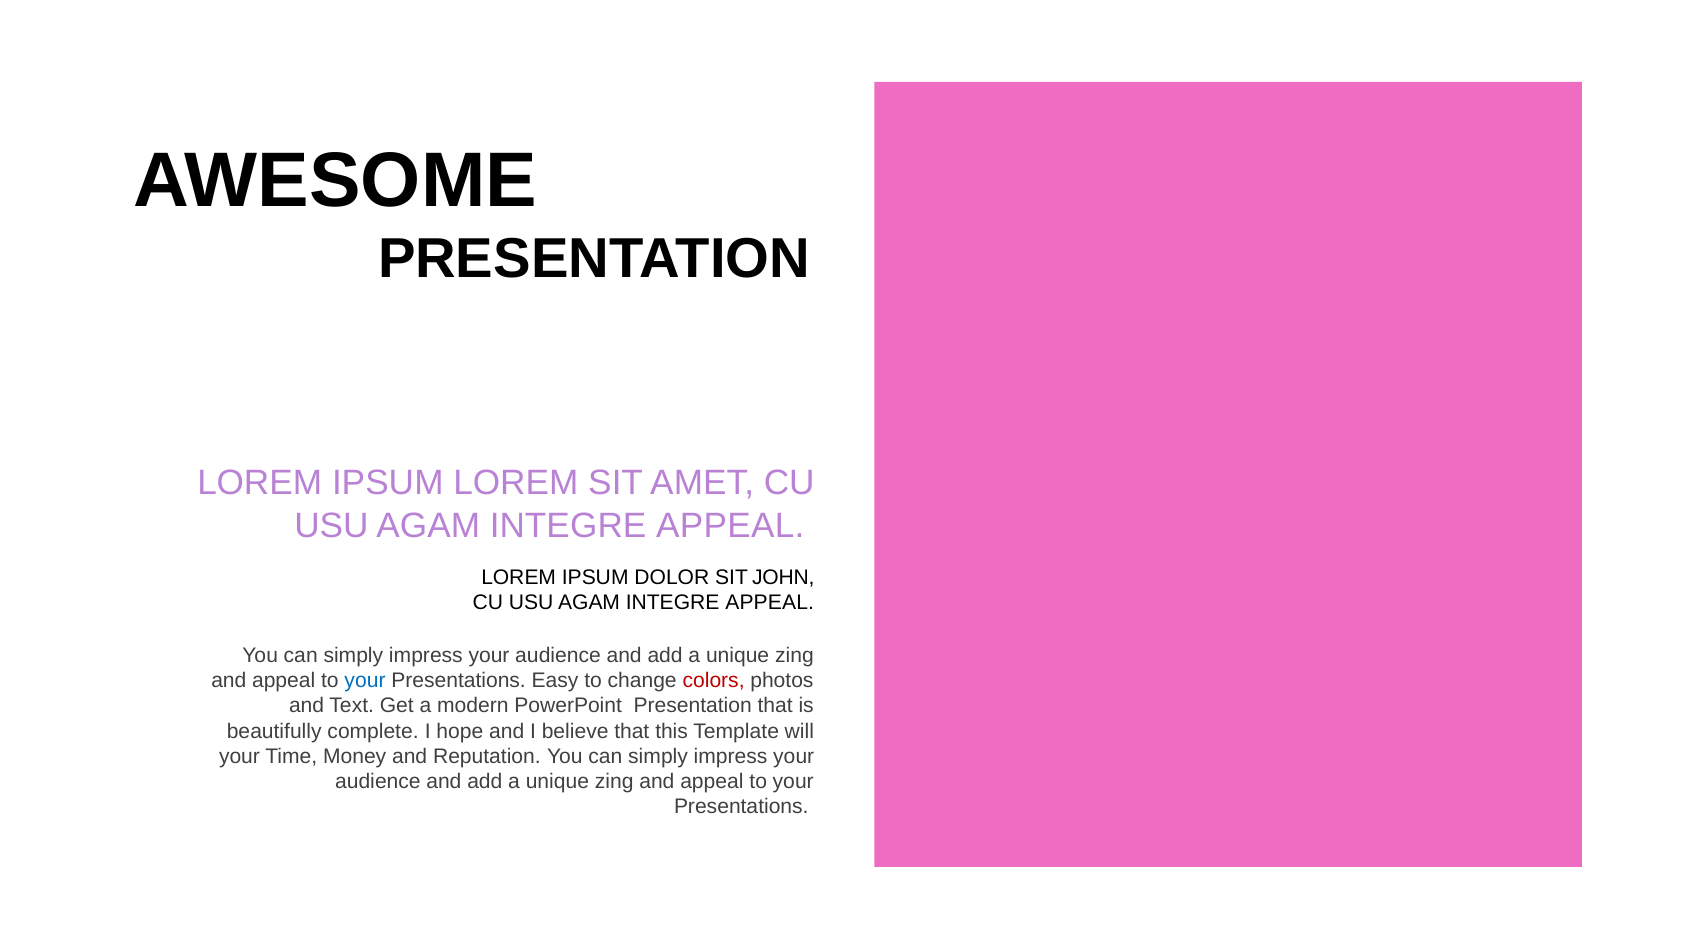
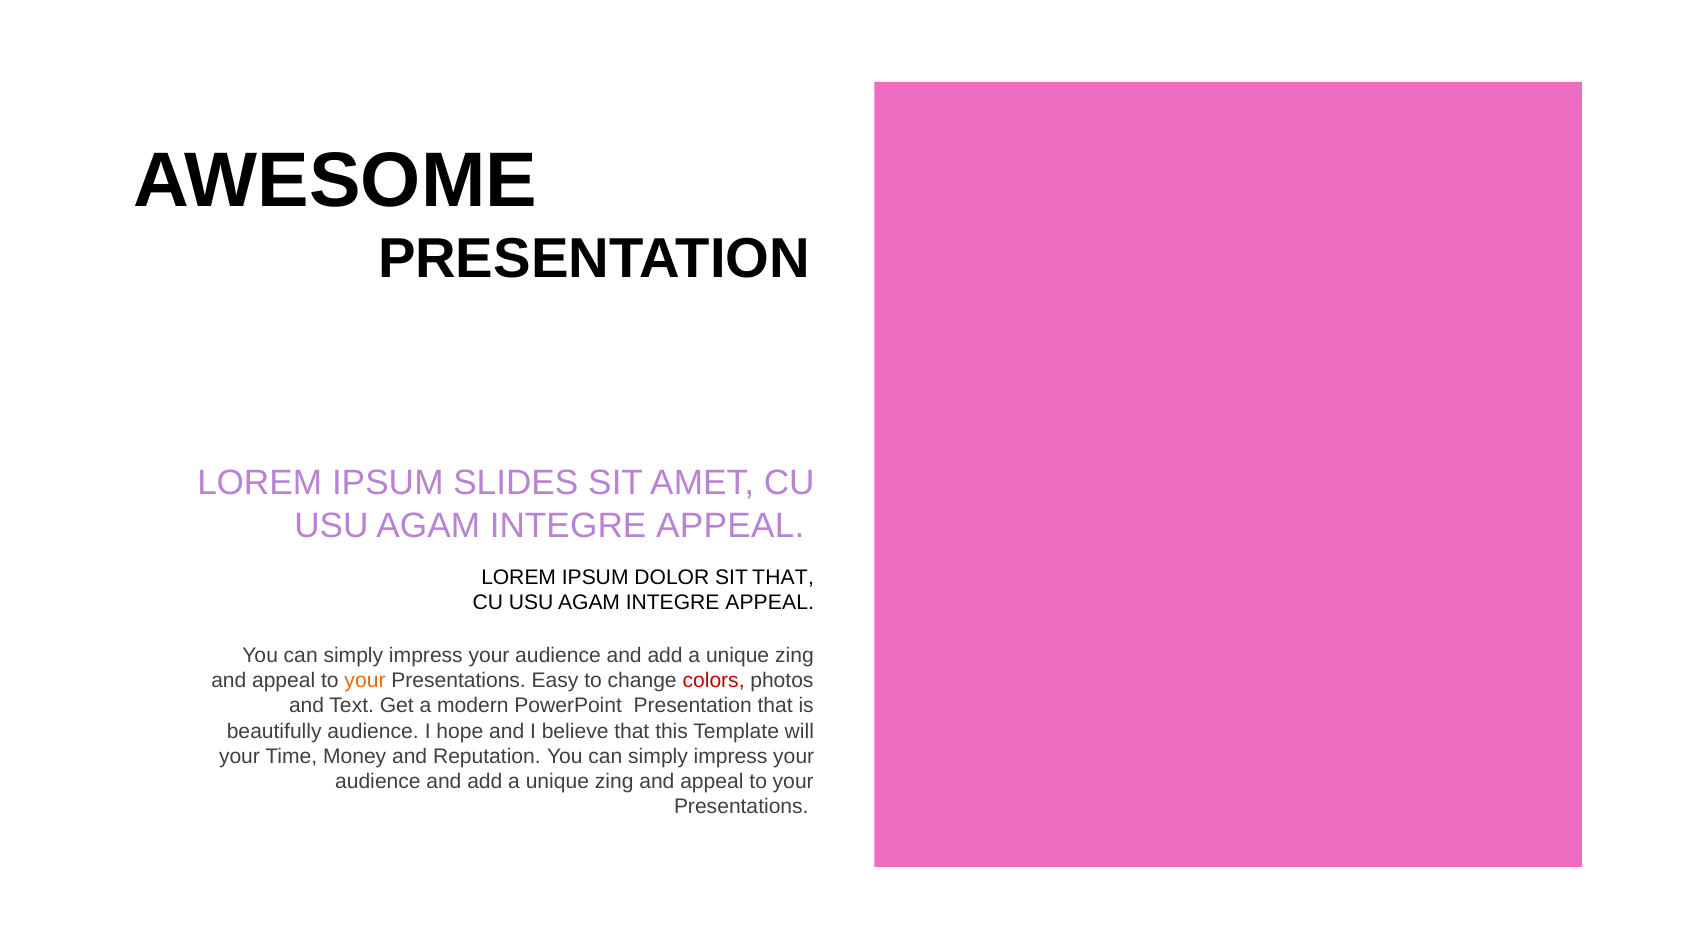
IPSUM LOREM: LOREM -> SLIDES (516, 483)
SIT JOHN: JOHN -> THAT (783, 578)
your colour: blue -> orange (365, 680)
beautifully complete: complete -> audience (373, 731)
